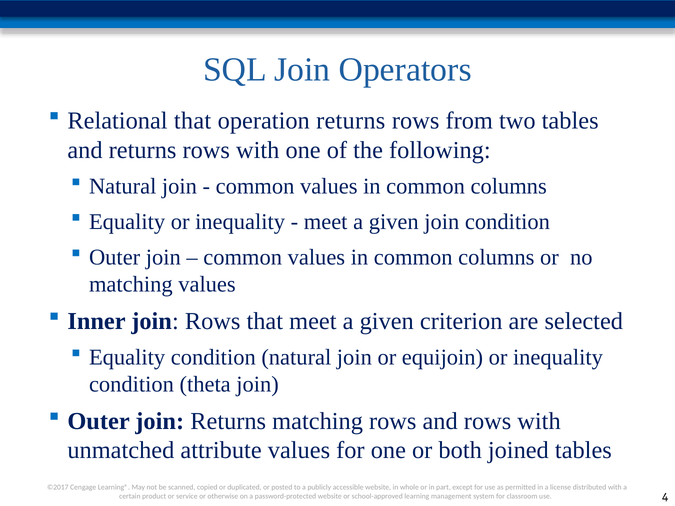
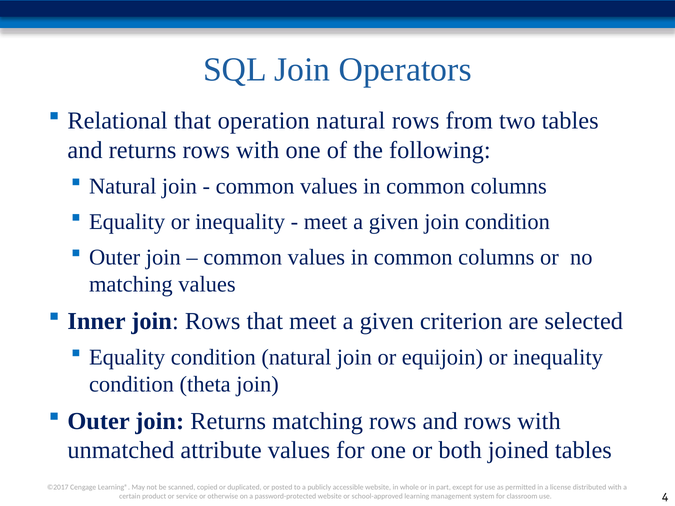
operation returns: returns -> natural (351, 121)
